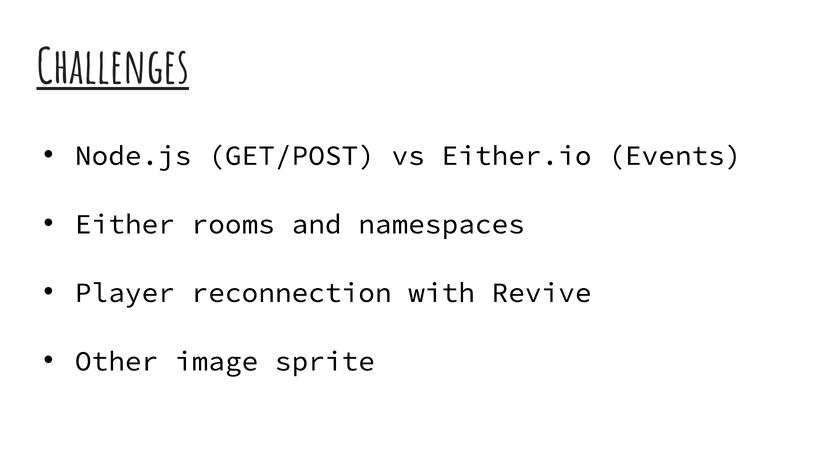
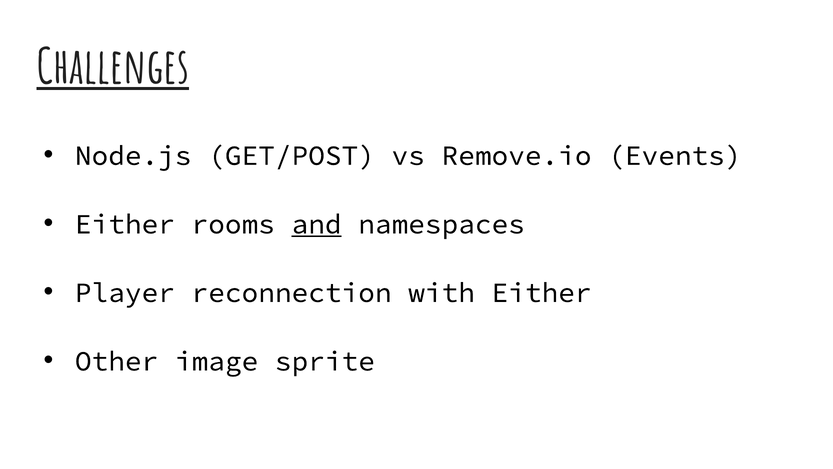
Either.io: Either.io -> Remove.io (517, 156)
and underline: none -> present (317, 224)
with Revive: Revive -> Either (542, 292)
